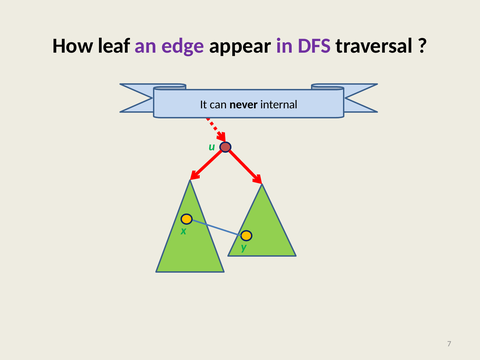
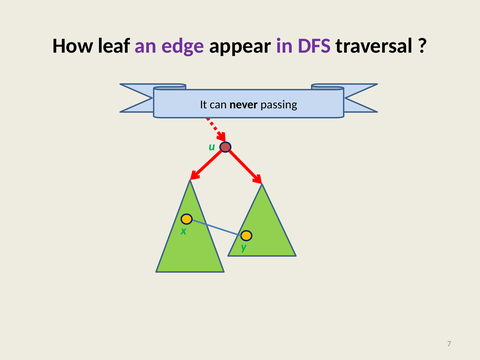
internal: internal -> passing (279, 104)
